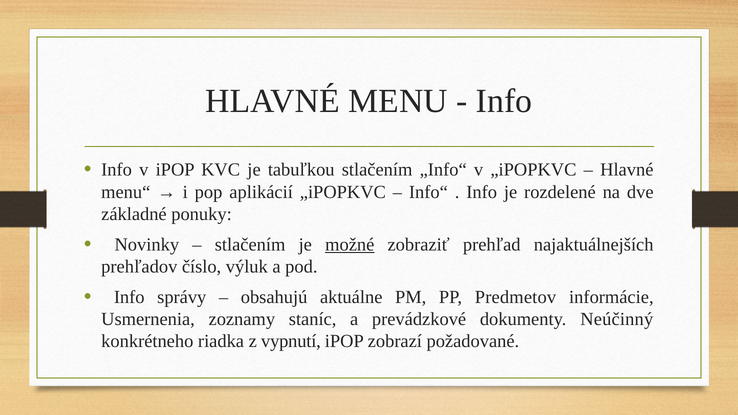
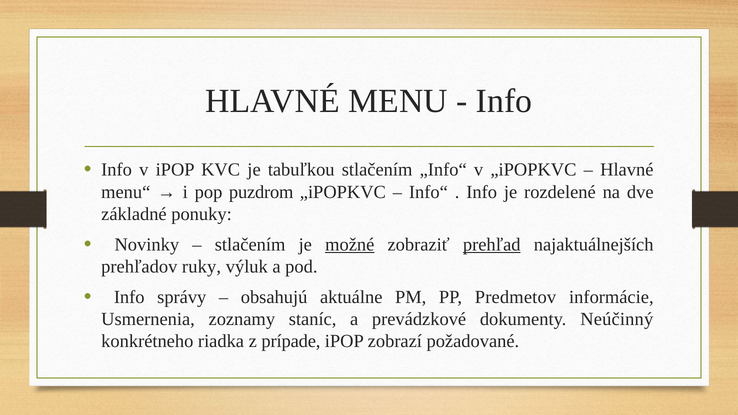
aplikácií: aplikácií -> puzdrom (261, 192)
prehľad underline: none -> present (492, 245)
číslo: číslo -> ruky (202, 267)
vypnutí: vypnutí -> prípade (291, 341)
